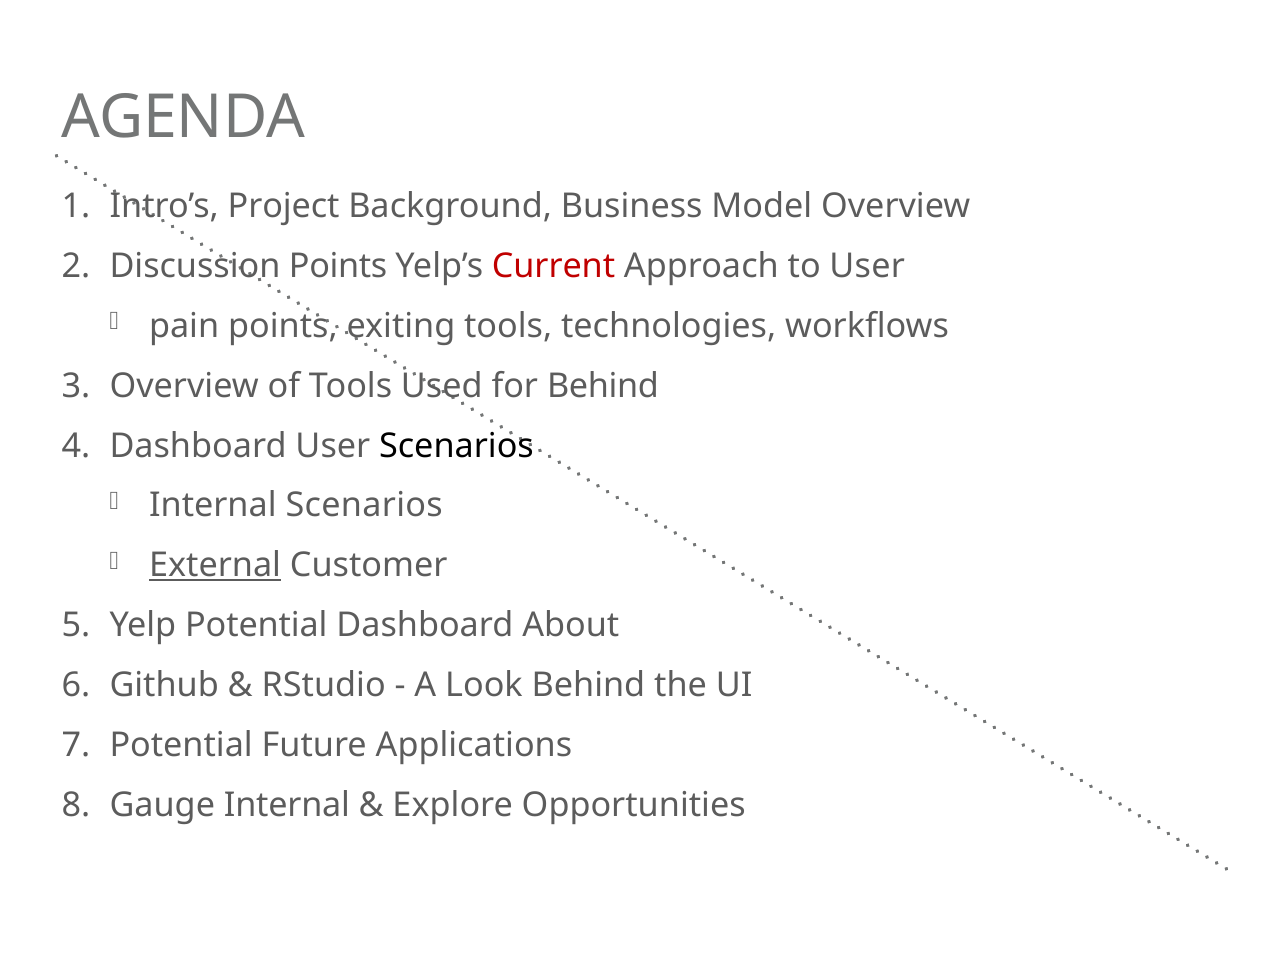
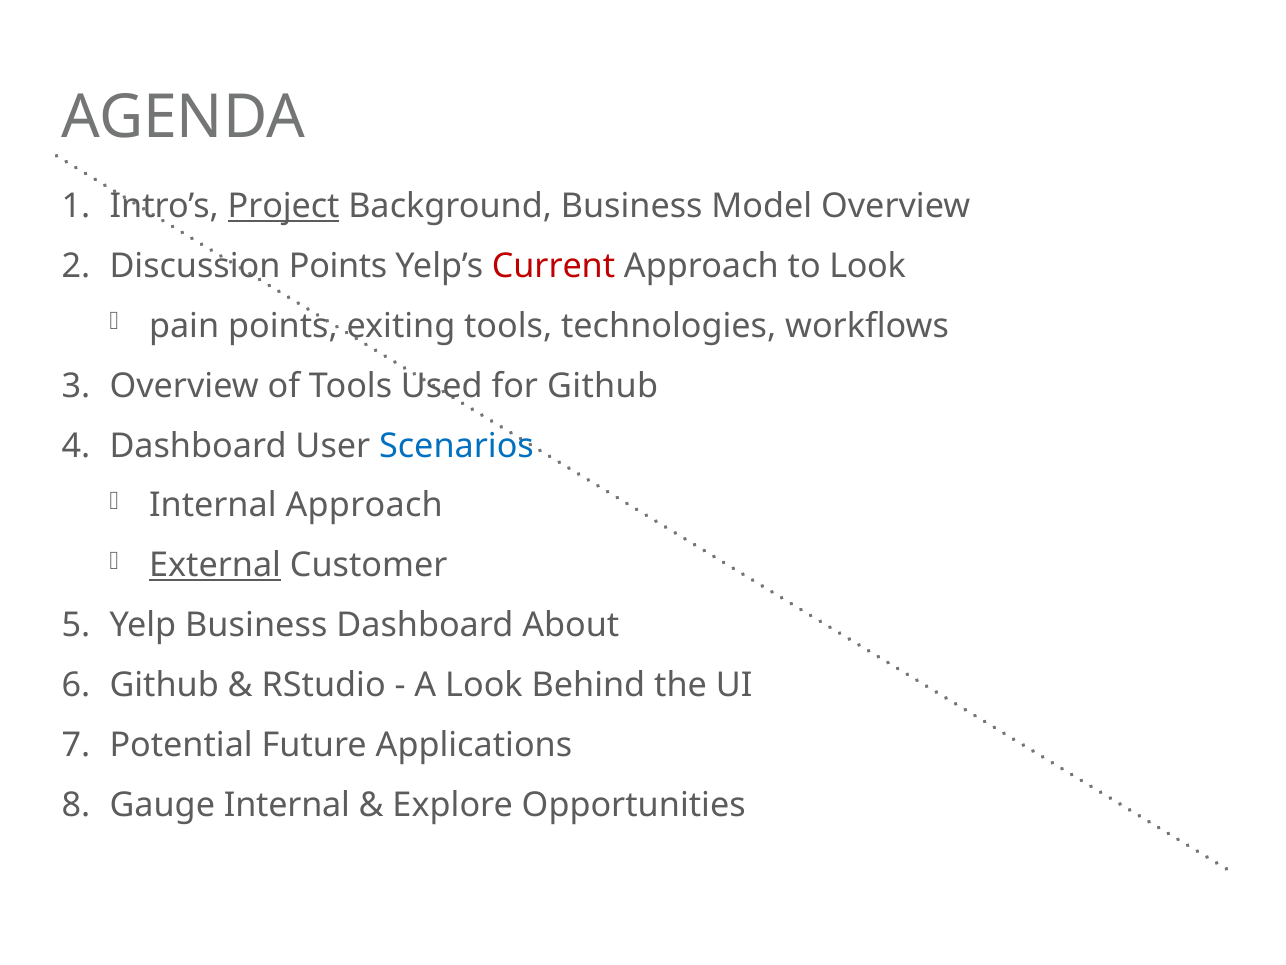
Project underline: none -> present (284, 206)
to User: User -> Look (868, 266)
for Behind: Behind -> Github (603, 386)
Scenarios colour: black -> blue (456, 446)
Internal Scenarios: Scenarios -> Approach (364, 505)
Yelp Potential: Potential -> Business (256, 625)
